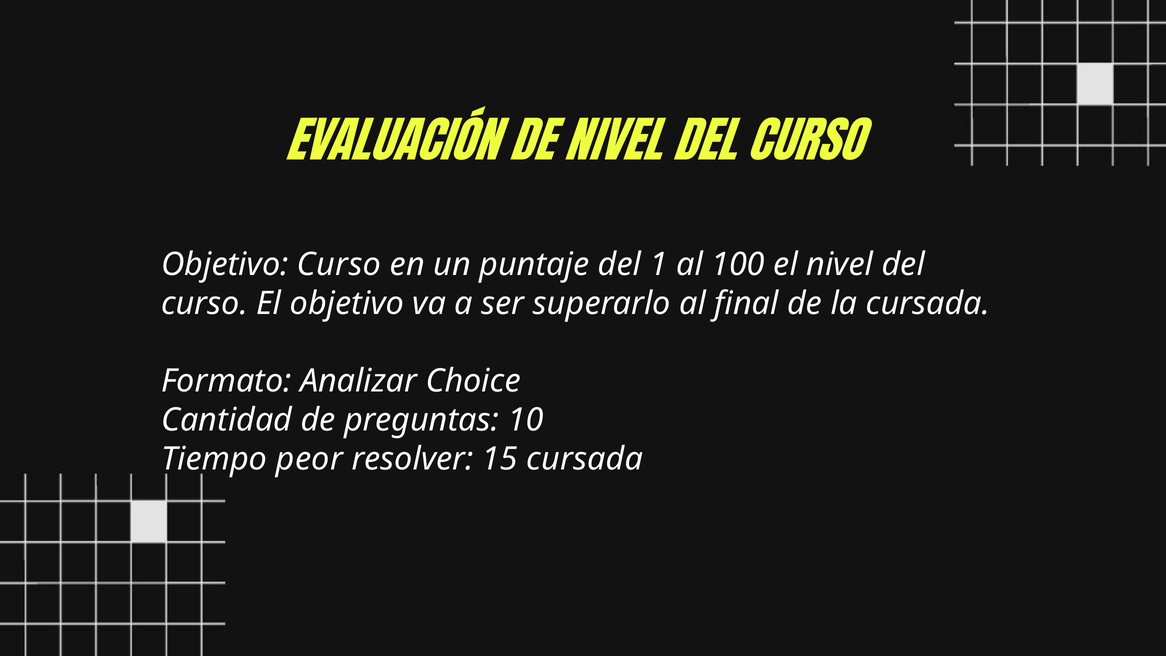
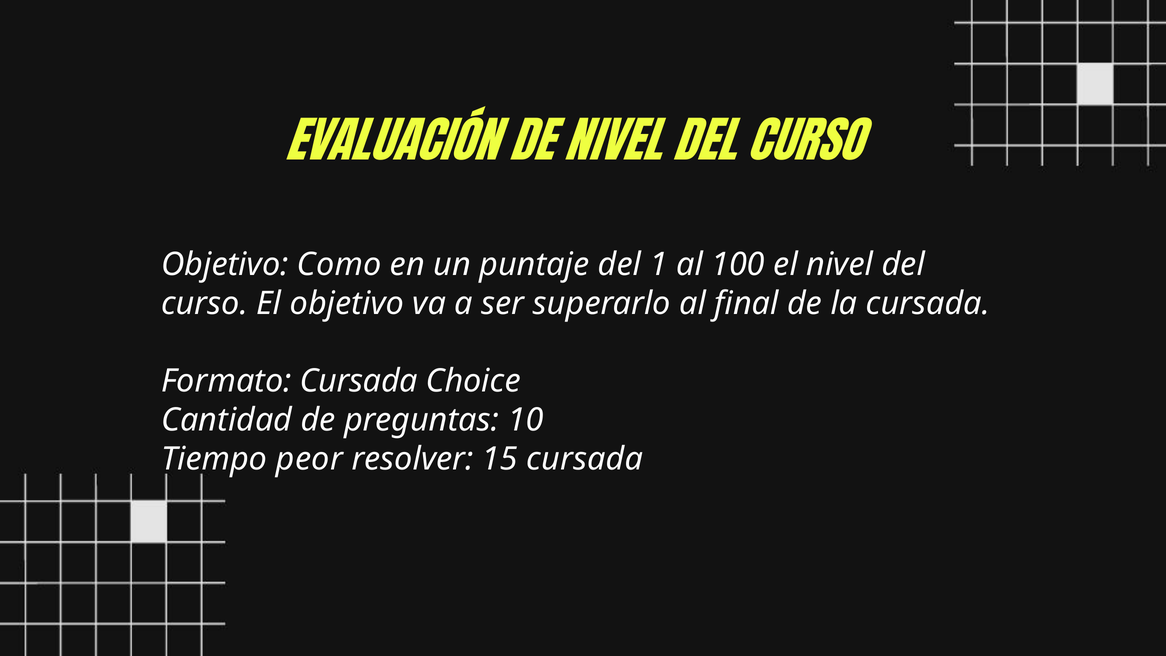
Objetivo Curso: Curso -> Como (339, 265)
Formato Analizar: Analizar -> Cursada (359, 381)
